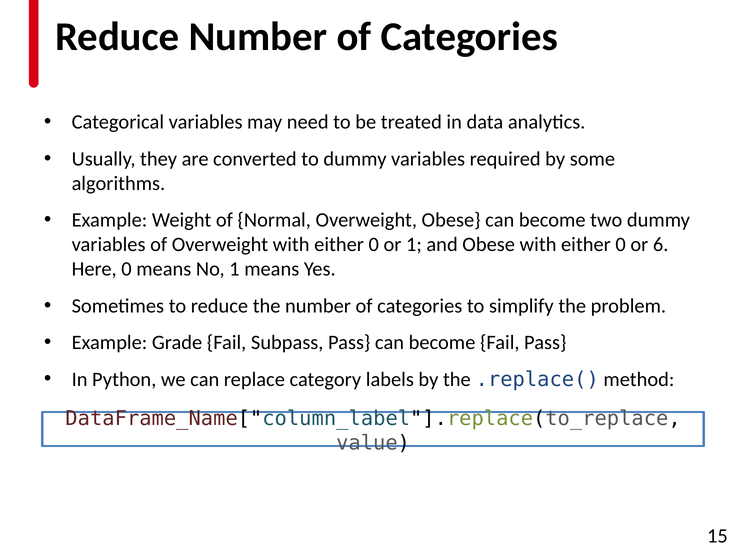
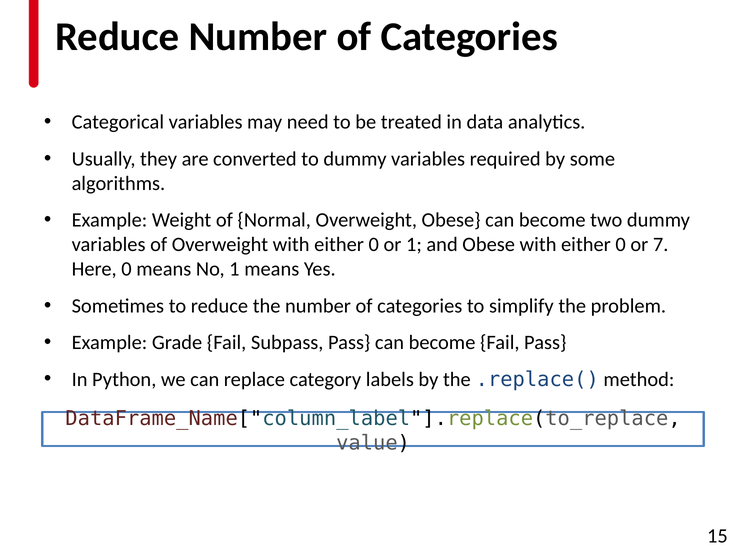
6: 6 -> 7 (661, 245)
